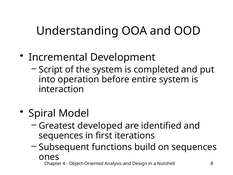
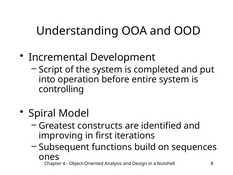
interaction: interaction -> controlling (61, 89)
developed: developed -> constructs (100, 126)
sequences: sequences -> improving (61, 135)
